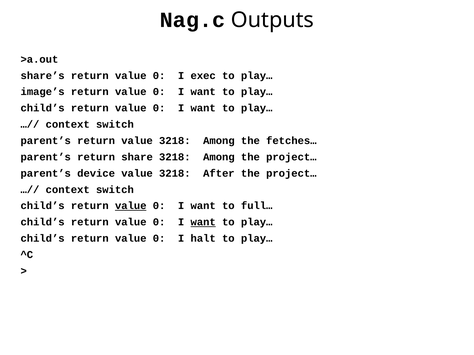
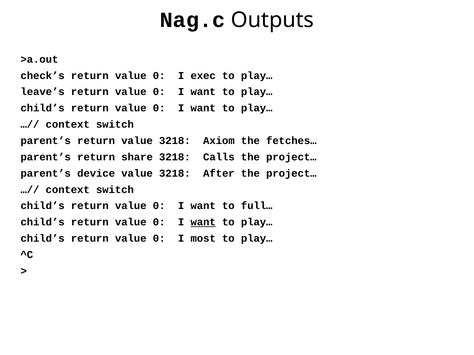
share’s: share’s -> check’s (43, 76)
image’s: image’s -> leave’s (43, 92)
value 3218 Among: Among -> Axiom (219, 141)
Among: Among -> Calls (219, 157)
value underline: present -> none (131, 206)
halt: halt -> most (203, 239)
